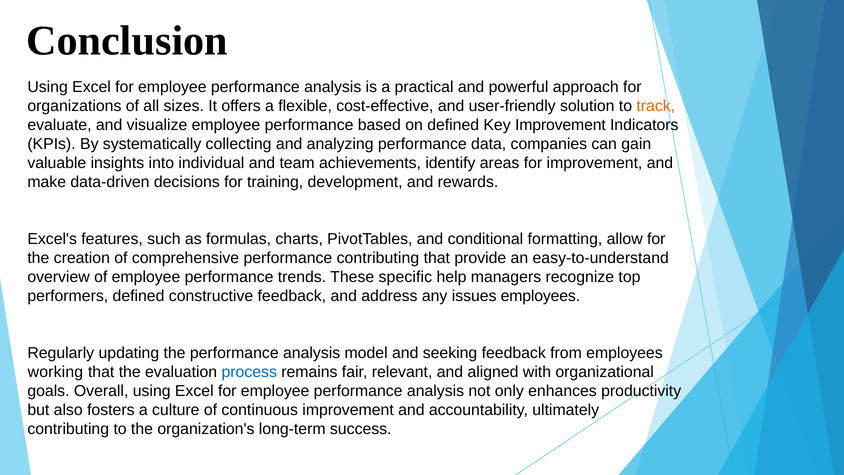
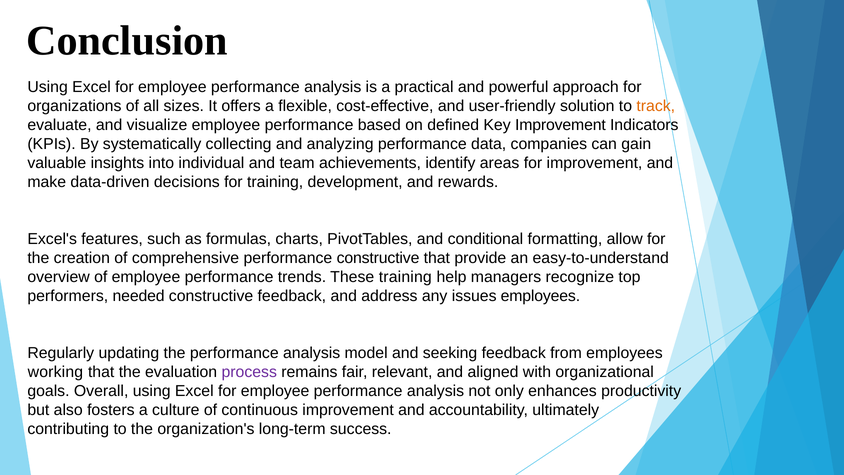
performance contributing: contributing -> constructive (378, 258)
These specific: specific -> training (405, 277)
performers defined: defined -> needed (139, 296)
process colour: blue -> purple (249, 372)
